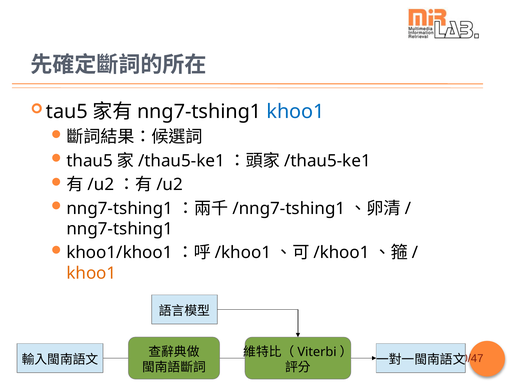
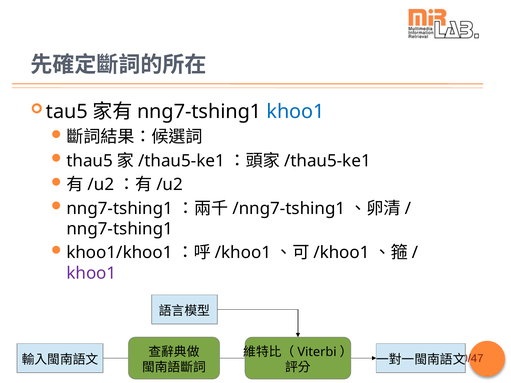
khoo1 colour: orange -> purple (91, 273)
